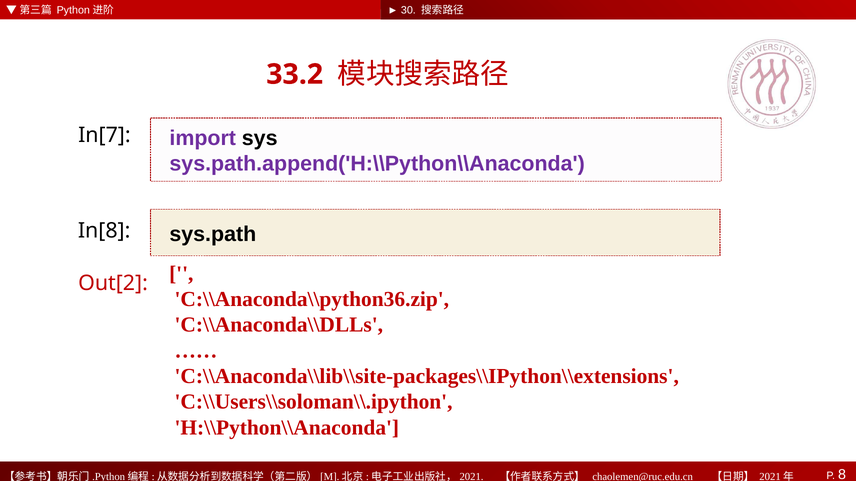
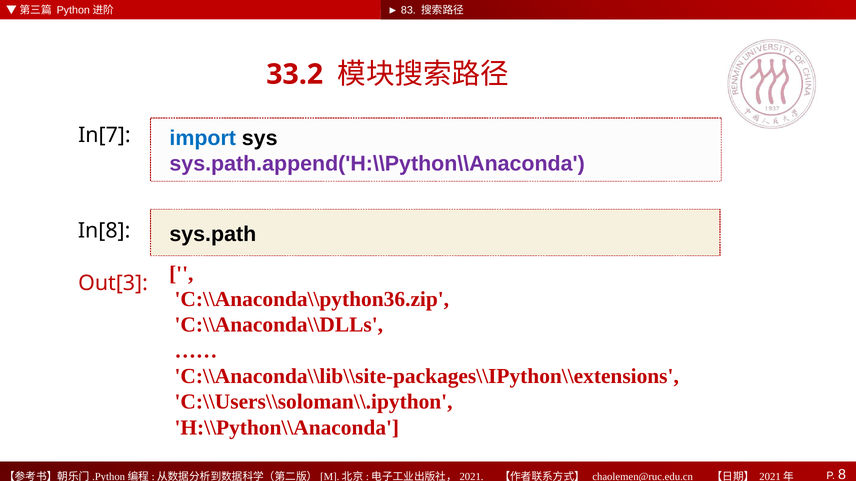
30: 30 -> 83 (408, 10)
import colour: purple -> blue (203, 138)
Out[2: Out[2 -> Out[3 (113, 283)
